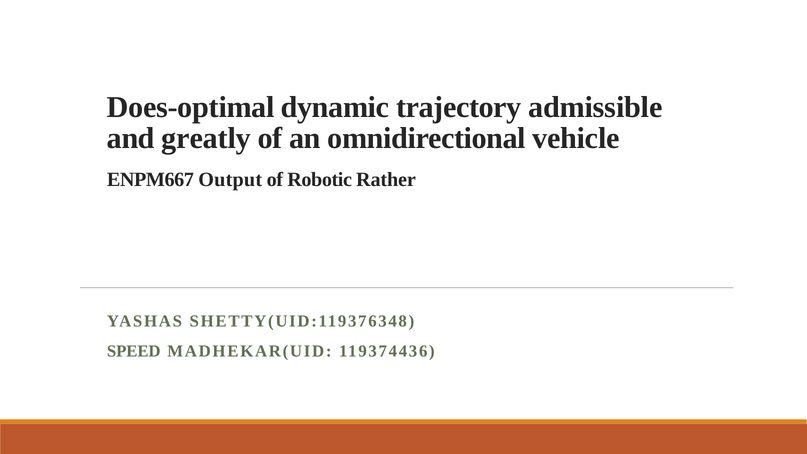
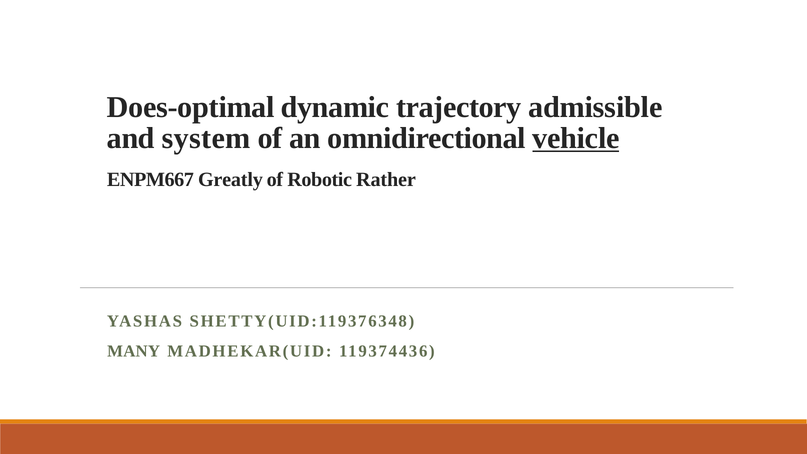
greatly: greatly -> system (206, 138)
vehicle underline: none -> present (576, 138)
Output: Output -> Greatly (230, 180)
SPEED: SPEED -> MANY (134, 351)
